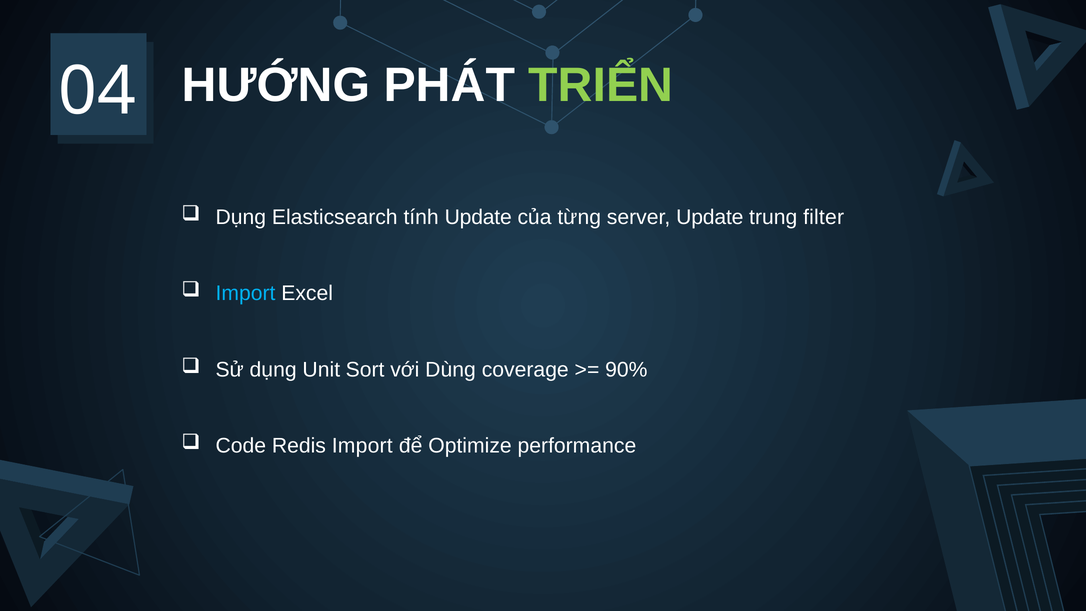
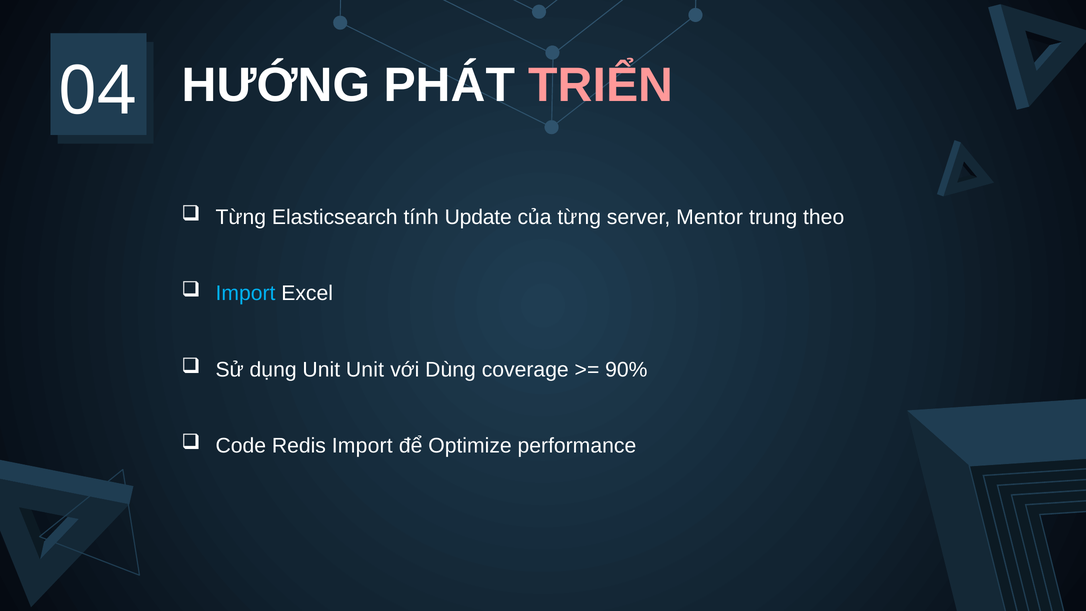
TRIỂN colour: light green -> pink (601, 85)
Dụng: Dụng -> Từng (241, 217)
server Update: Update -> Mentor (710, 217)
filter: filter -> theo (824, 217)
Unit Sort: Sort -> Unit (365, 369)
